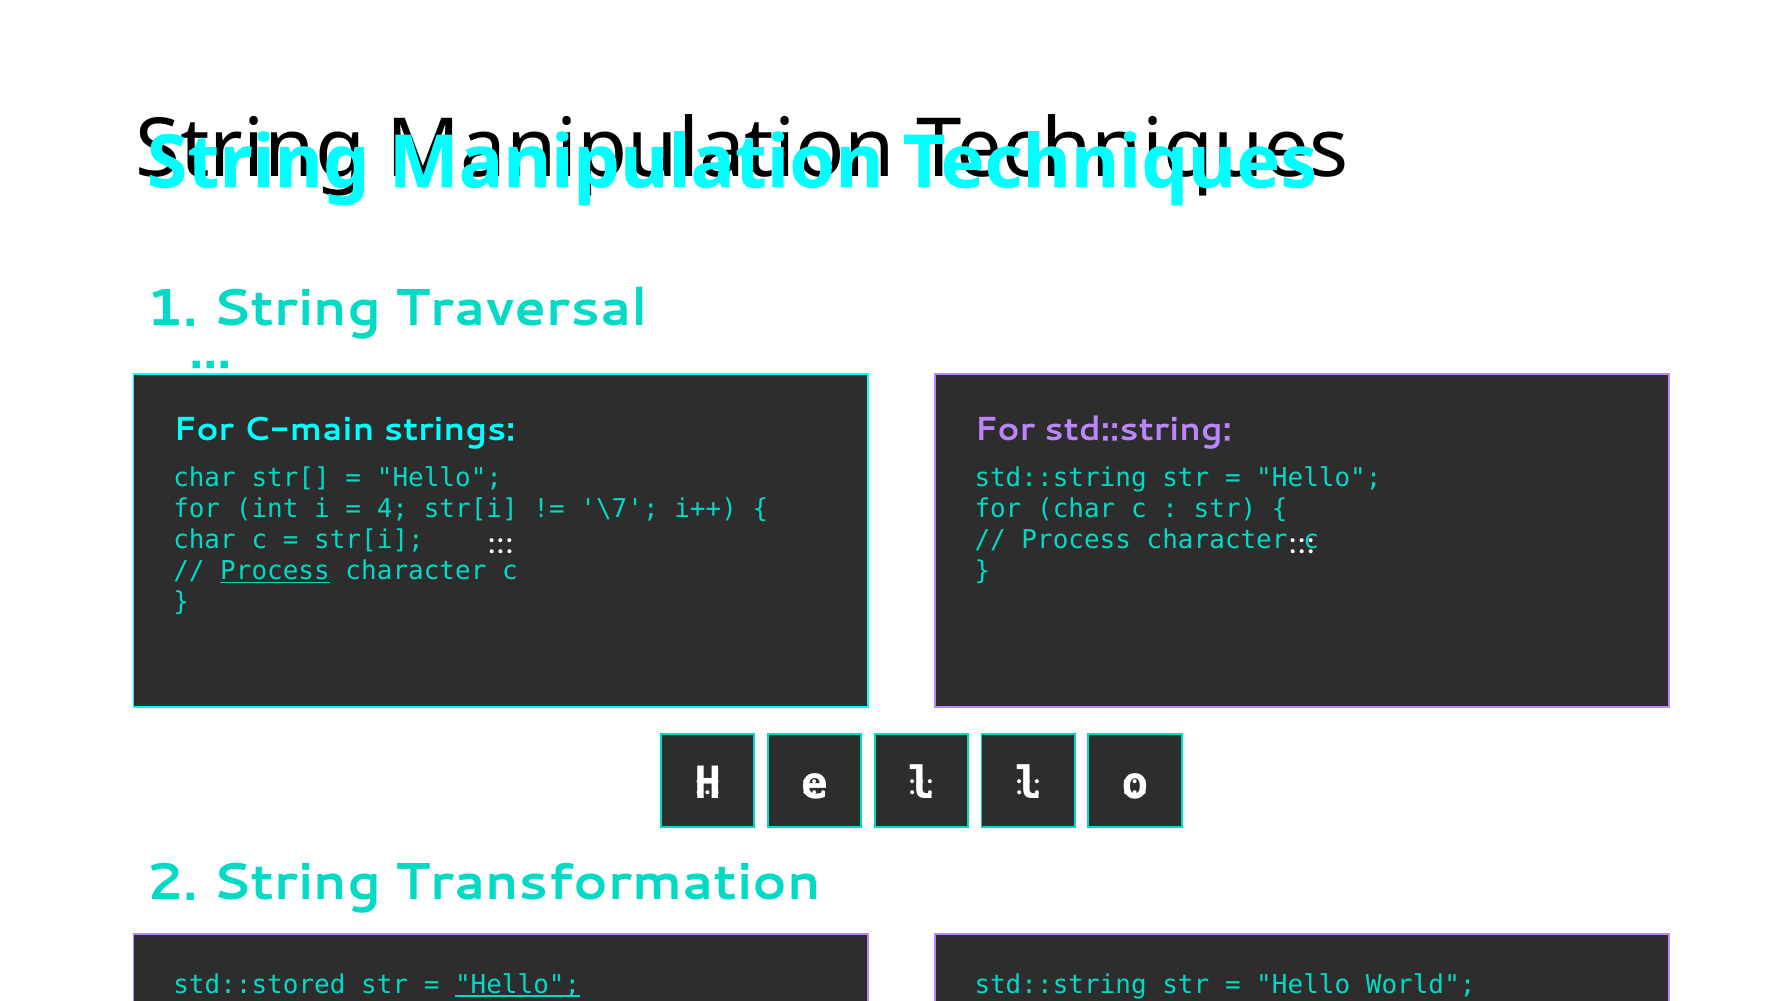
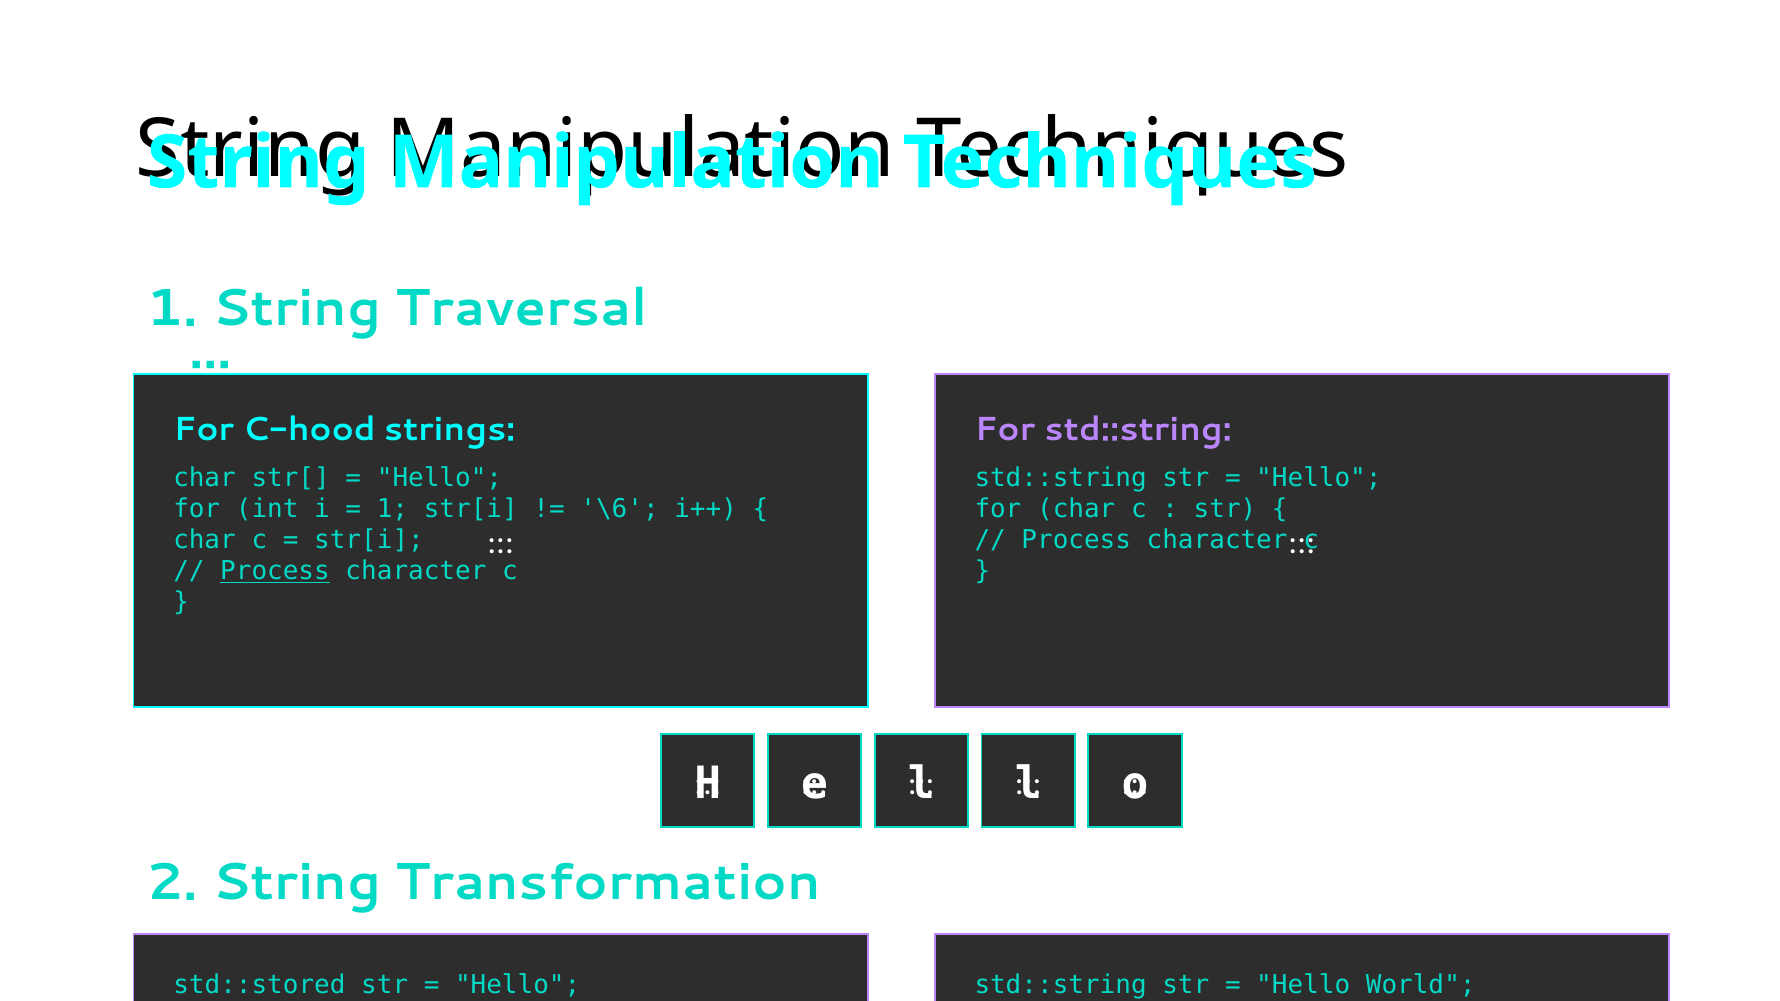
C-main: C-main -> C-hood (309, 429)
4: 4 -> 1 (392, 509)
\7: \7 -> \6 (620, 509)
Hello underline: present -> none (518, 985)
